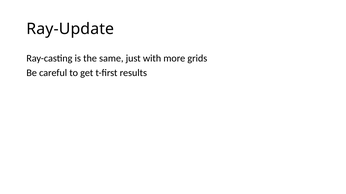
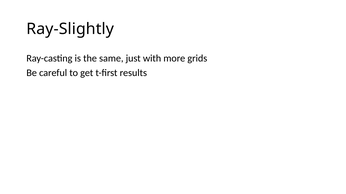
Ray-Update: Ray-Update -> Ray-Slightly (70, 29)
